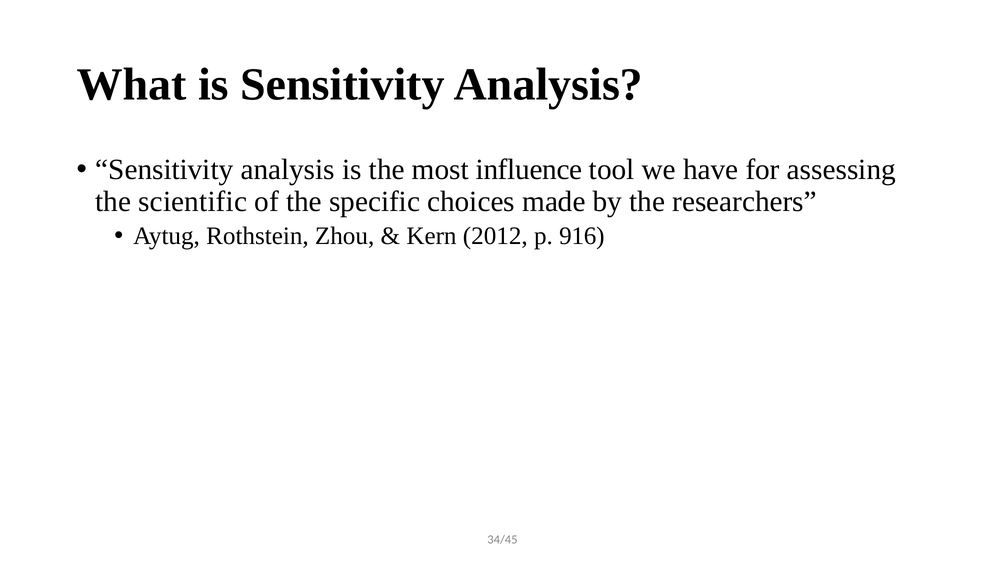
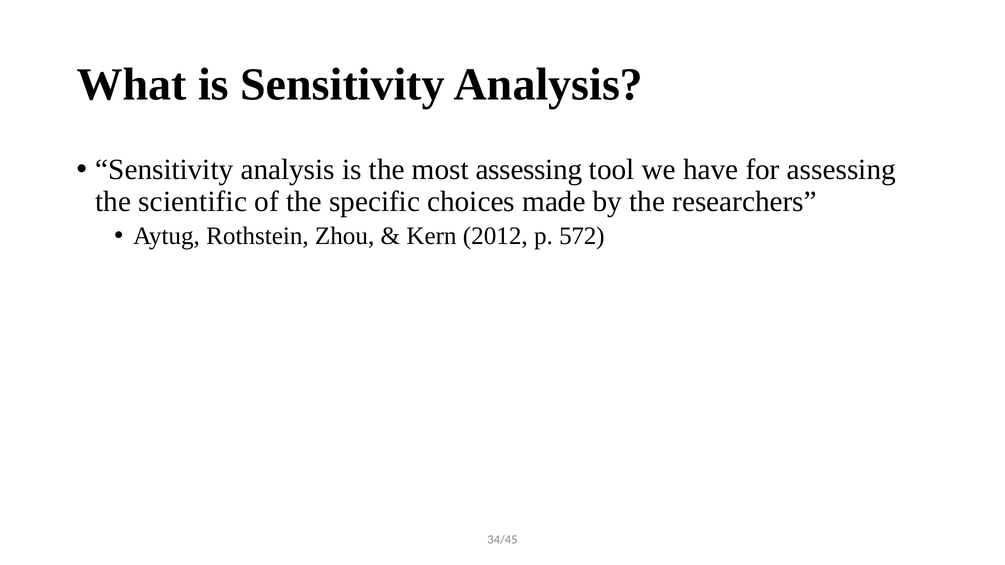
most influence: influence -> assessing (529, 170)
916: 916 -> 572 (582, 236)
